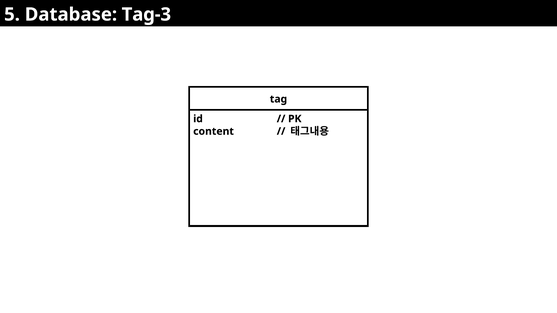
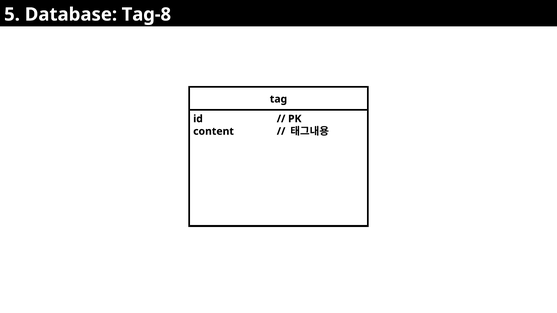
Tag-3: Tag-3 -> Tag-8 (146, 14)
